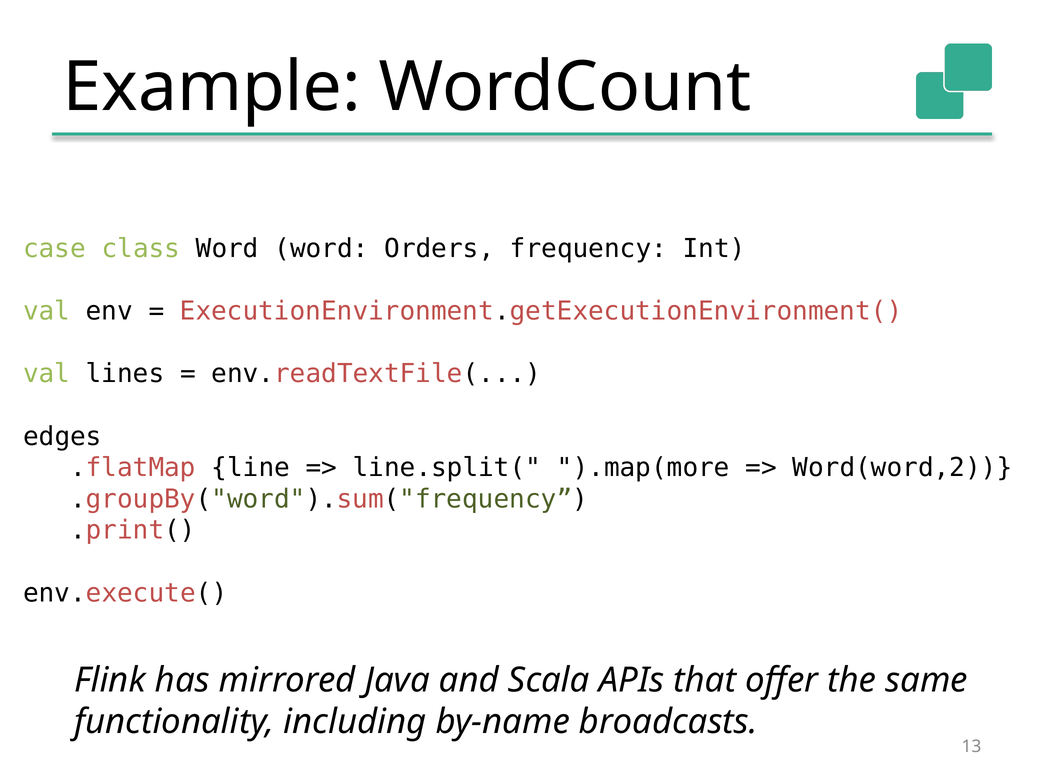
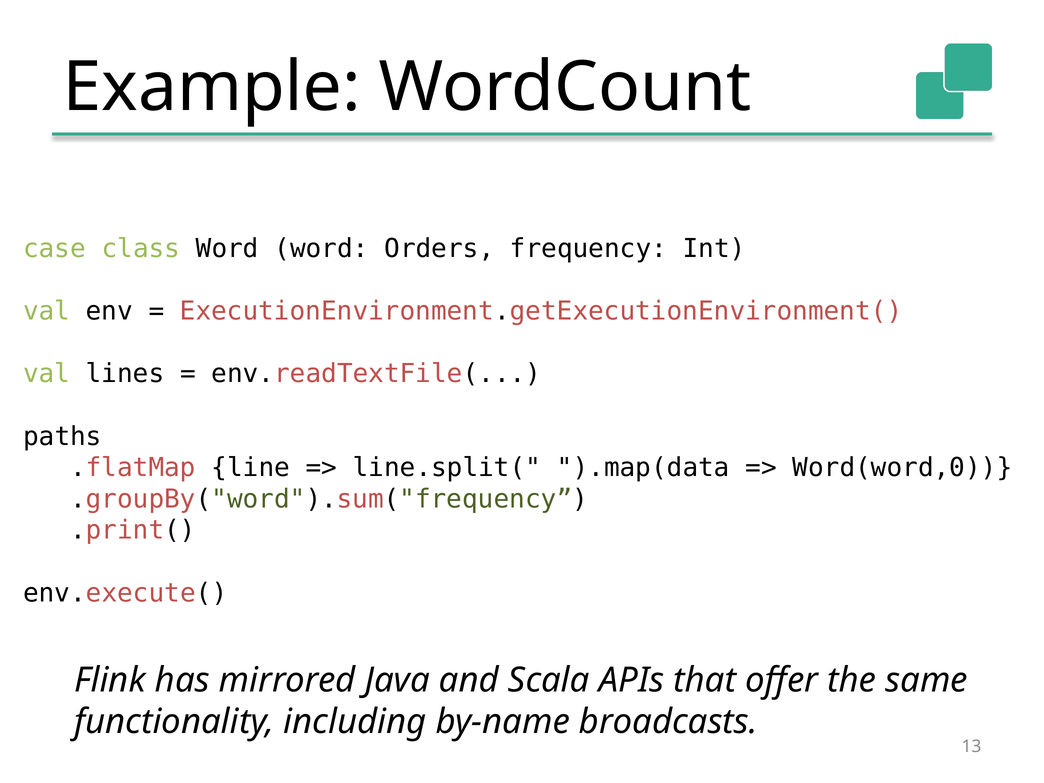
edges: edges -> paths (62, 436)
).map(more: ).map(more -> ).map(data (643, 468)
Word(word,2: Word(word,2 -> Word(word,0 (902, 468)
